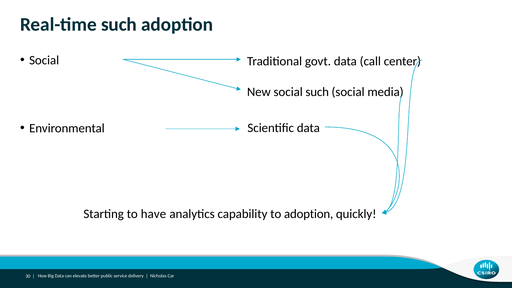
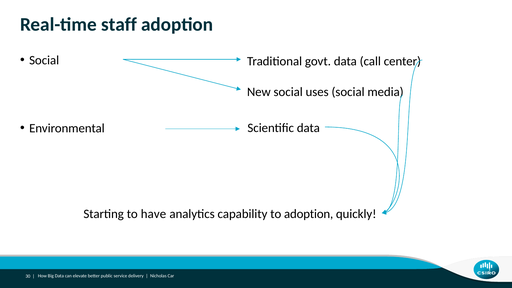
Real-time such: such -> staff (119, 24)
social such: such -> uses (317, 92)
